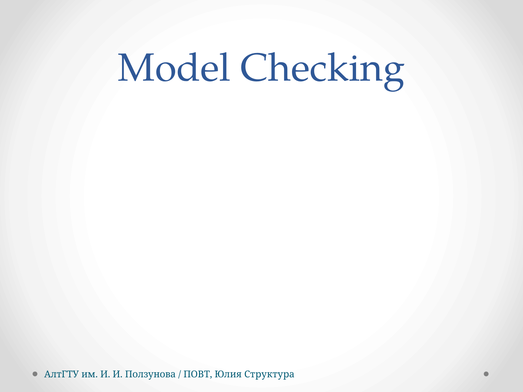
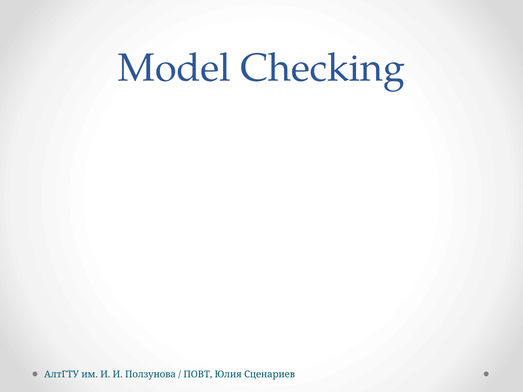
Структура: Структура -> Сценариев (270, 375)
